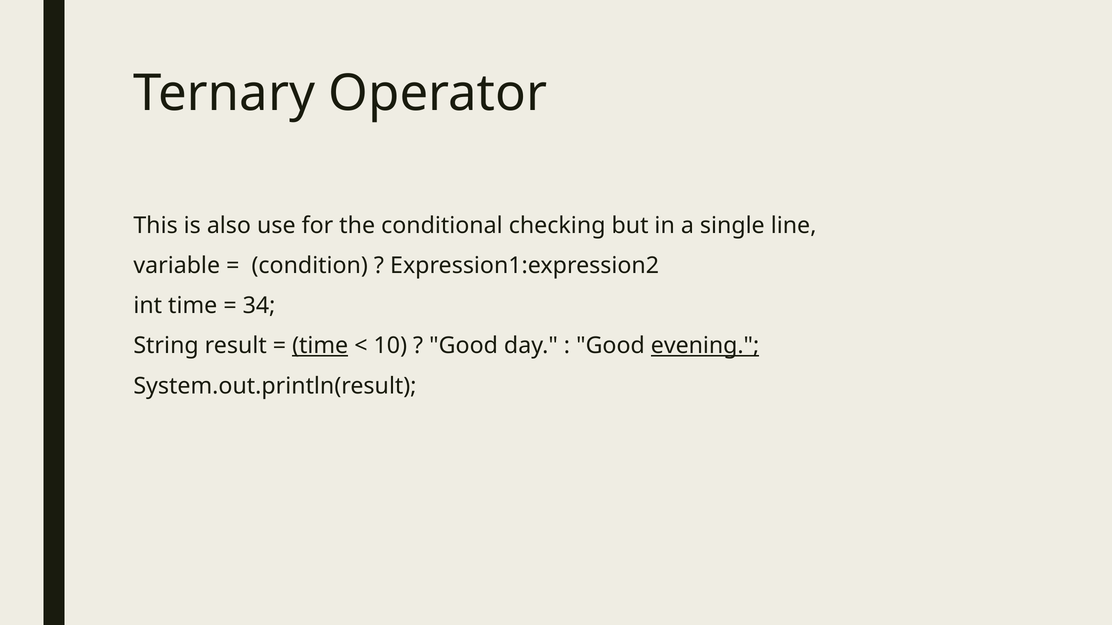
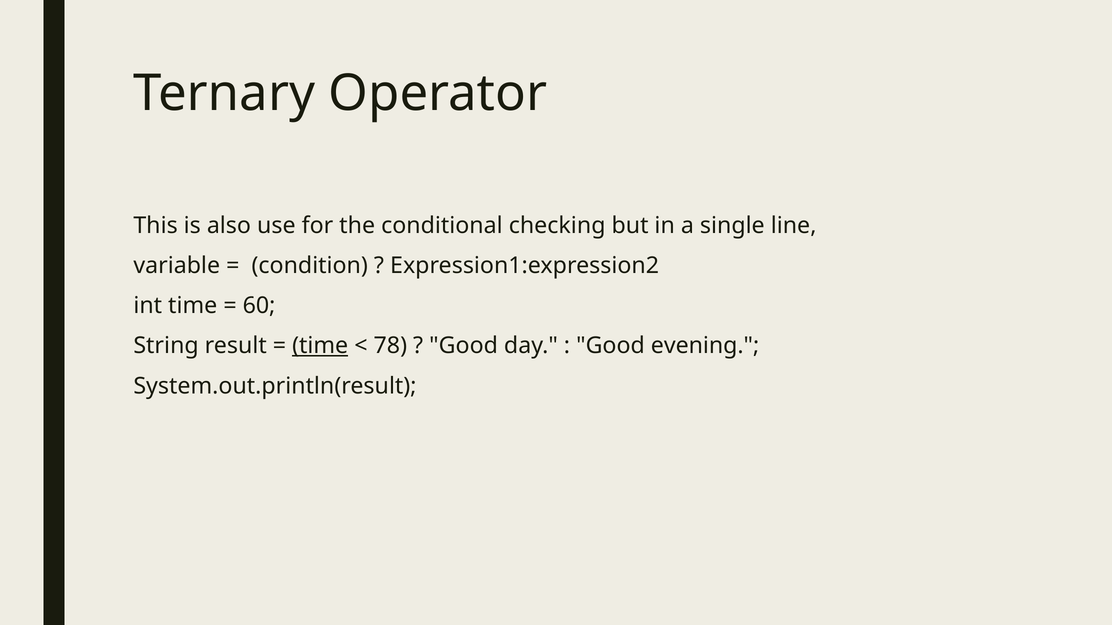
34: 34 -> 60 (259, 306)
10: 10 -> 78 (390, 346)
evening underline: present -> none (705, 346)
